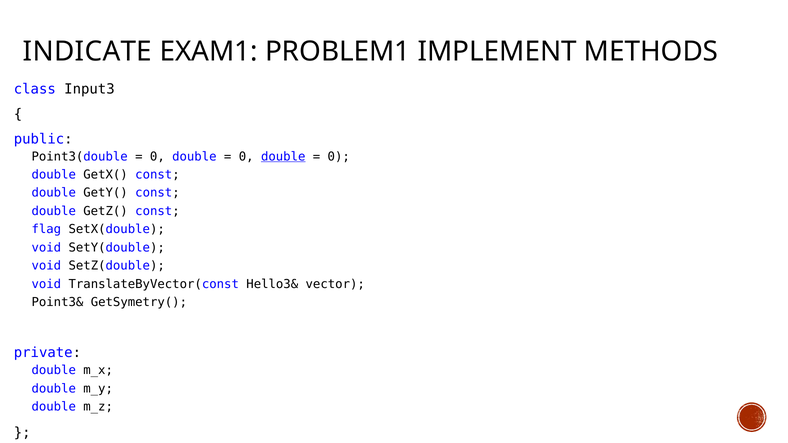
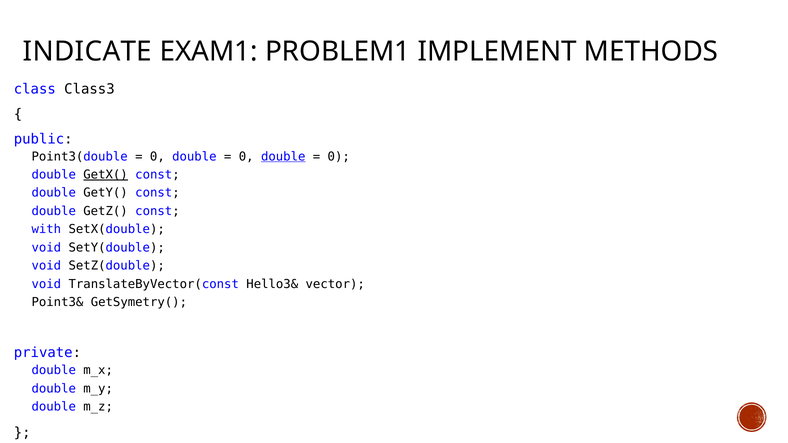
Input3: Input3 -> Class3 (89, 89)
GetX( underline: none -> present (106, 175)
flag: flag -> with (46, 229)
